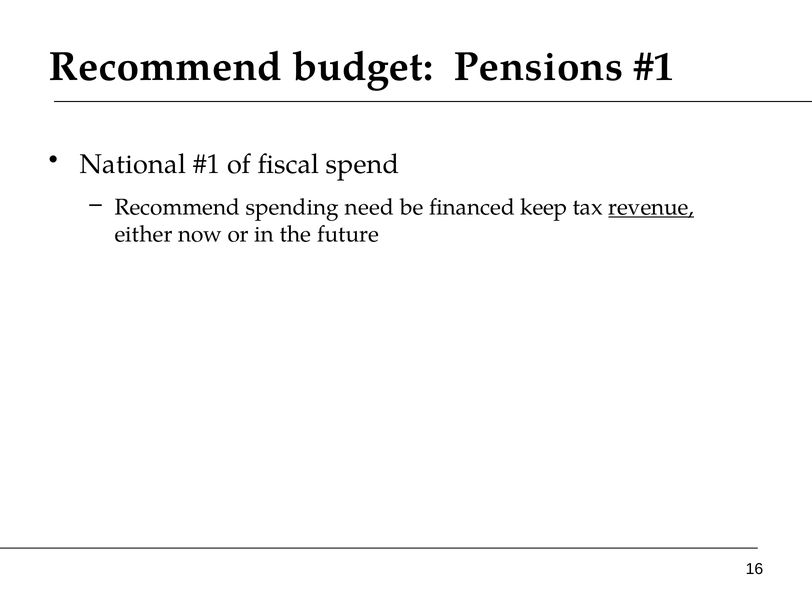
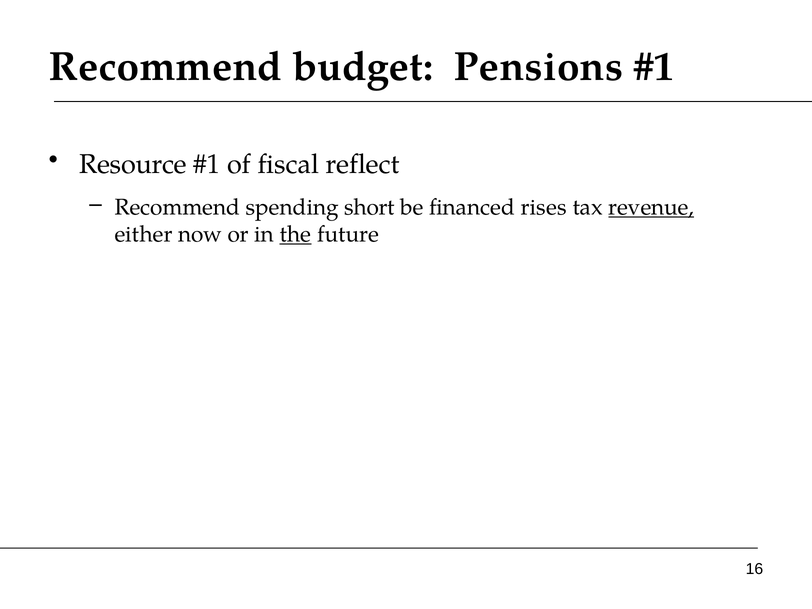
National: National -> Resource (133, 164)
spend: spend -> reflect (363, 164)
need: need -> short (370, 207)
keep: keep -> rises (544, 207)
the underline: none -> present (296, 234)
